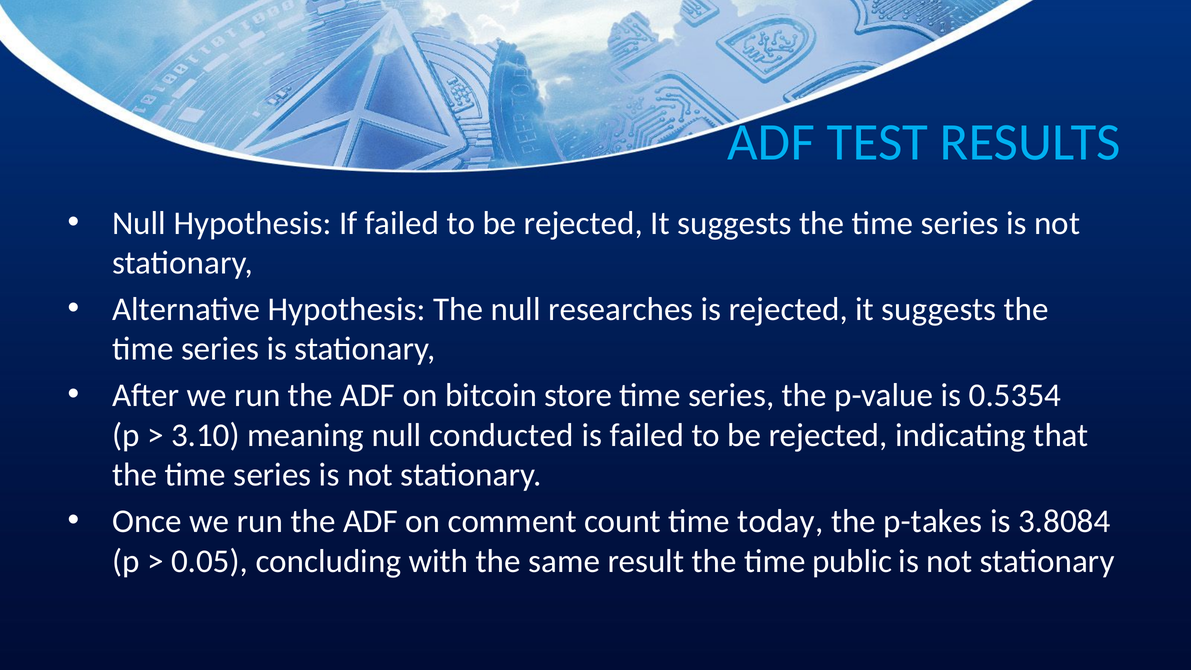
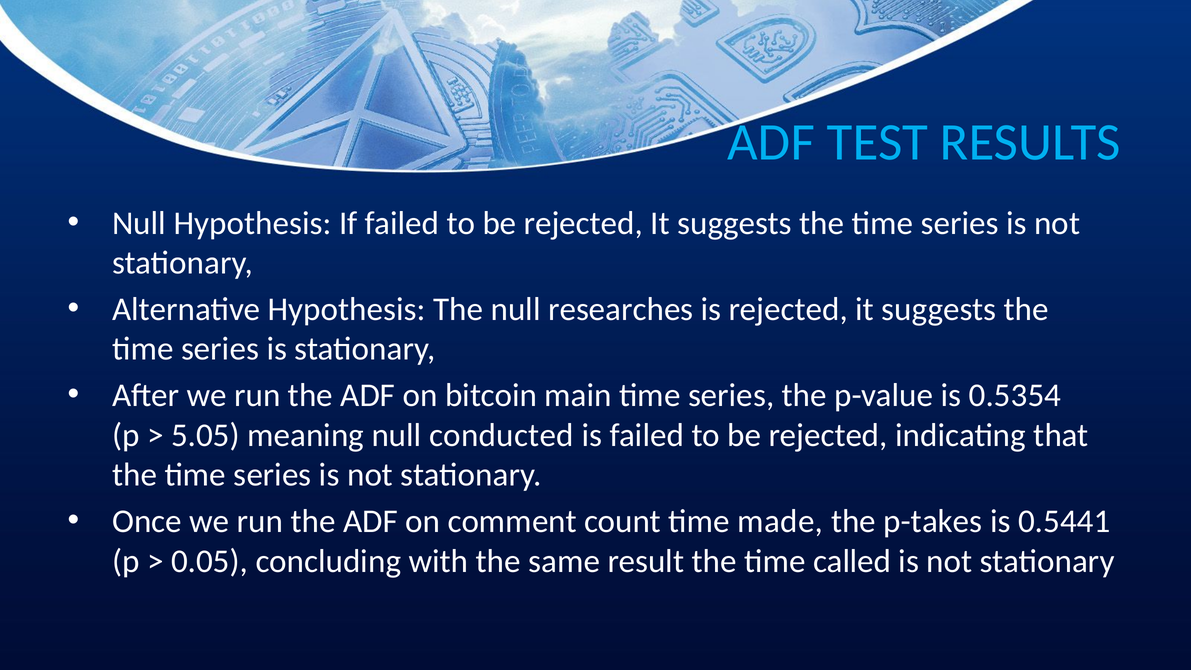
store: store -> main (578, 395)
3.10: 3.10 -> 5.05 (205, 435)
today: today -> made (780, 521)
3.8084: 3.8084 -> 0.5441 (1064, 521)
public: public -> called (852, 561)
